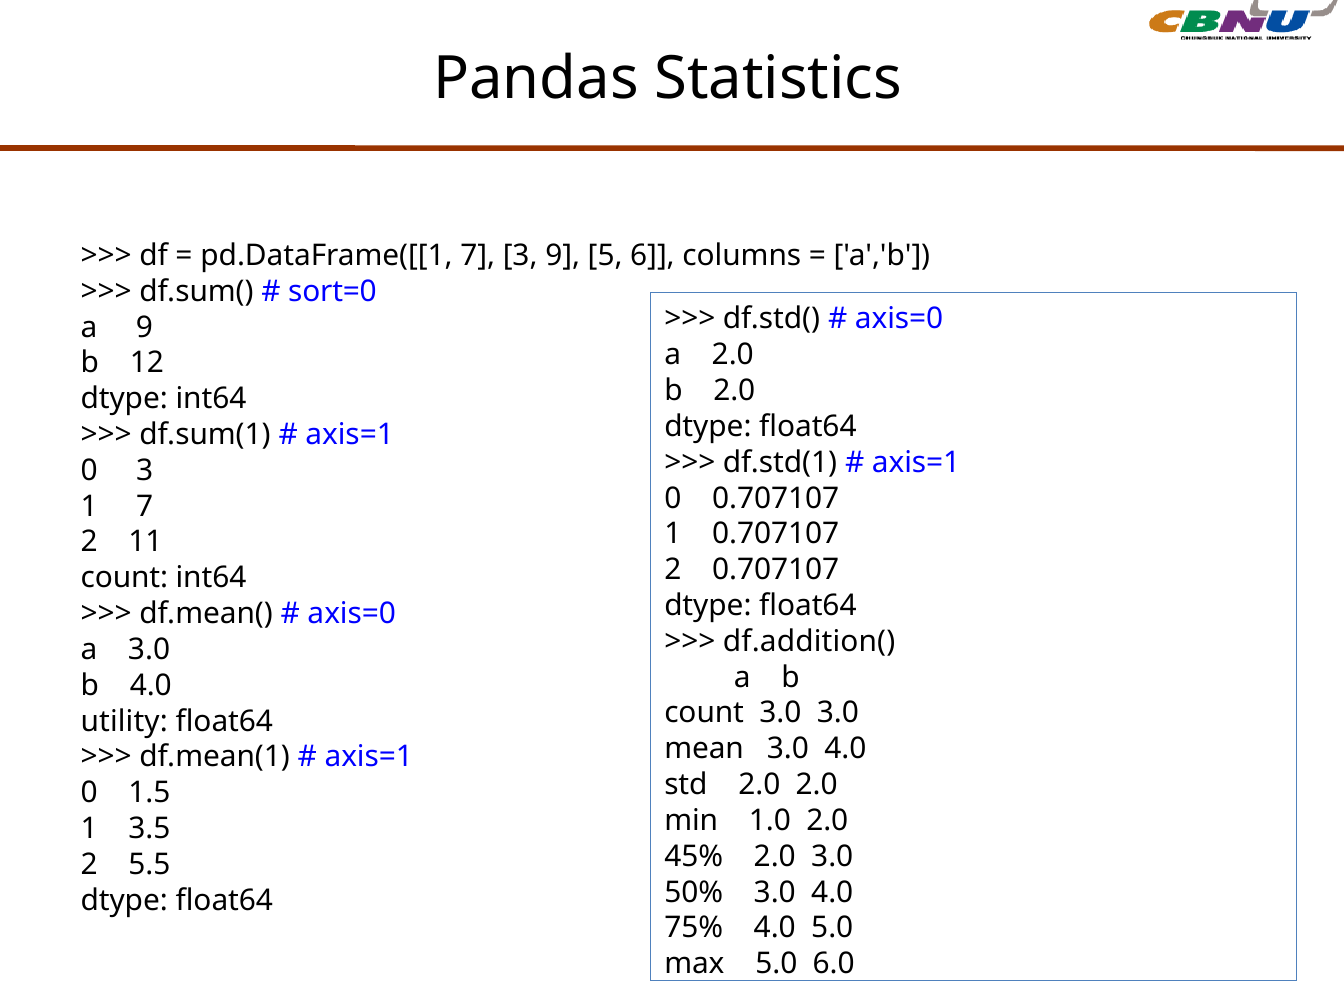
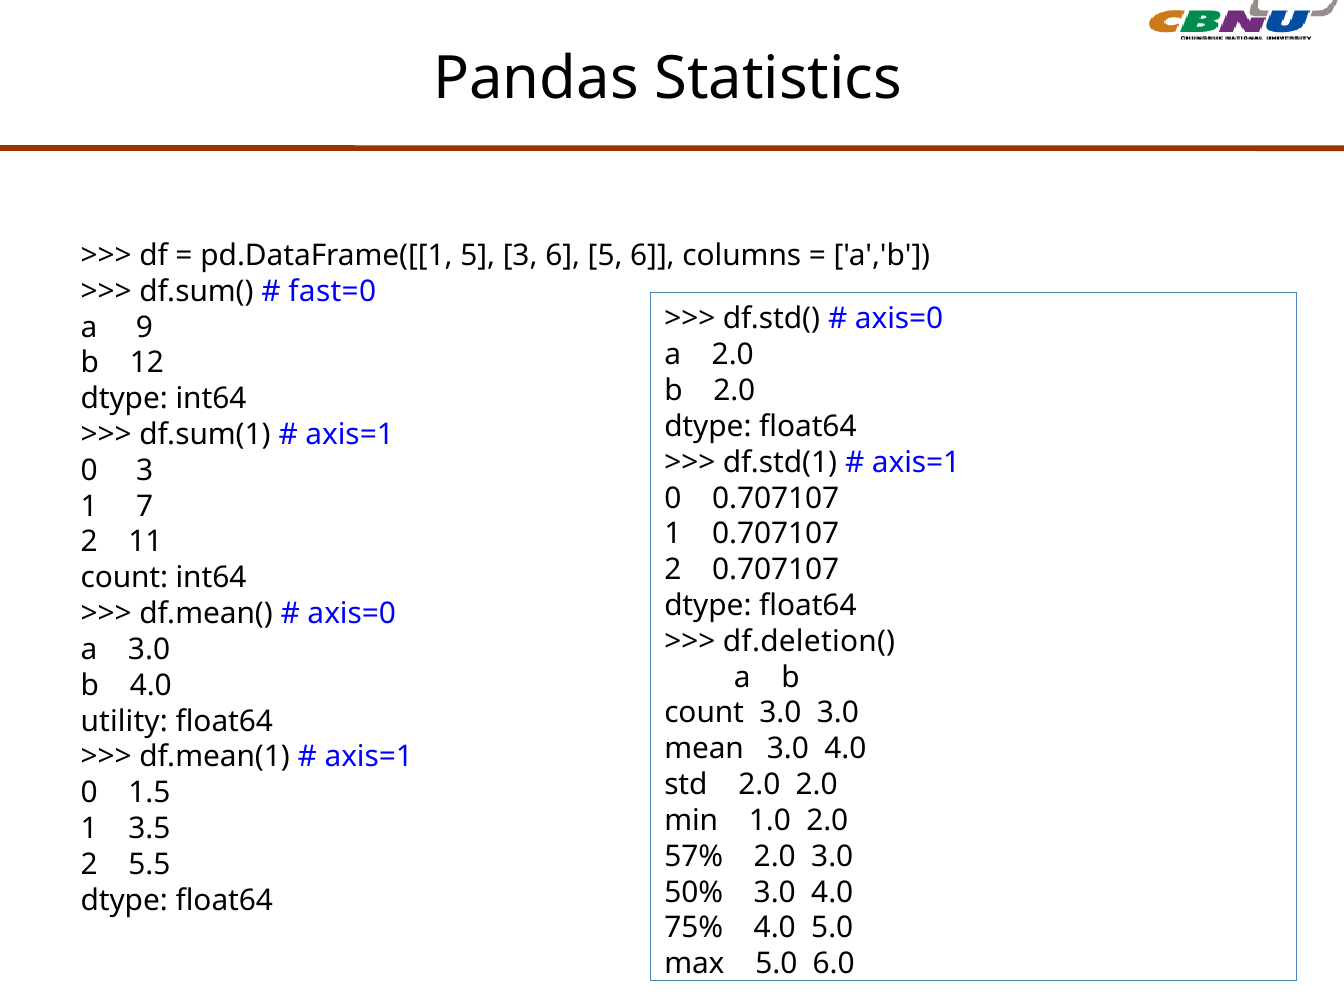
pd.DataFrame([[1 7: 7 -> 5 (478, 256)
3 9: 9 -> 6 (563, 256)
sort=0: sort=0 -> fast=0 (332, 291)
df.addition(: df.addition( -> df.deletion( (809, 641)
45%: 45% -> 57% (694, 856)
